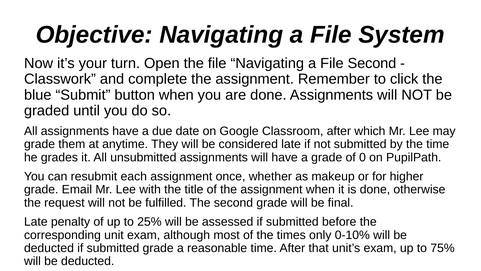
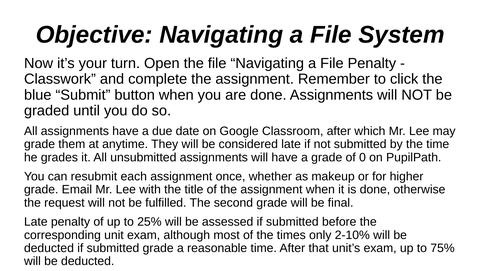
File Second: Second -> Penalty (372, 63)
0-10%: 0-10% -> 2-10% (352, 235)
